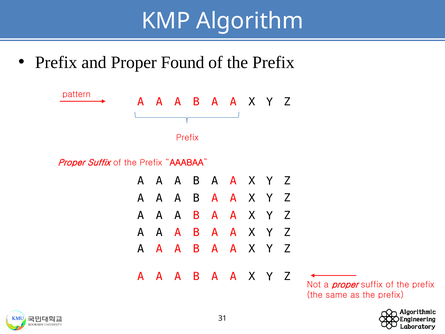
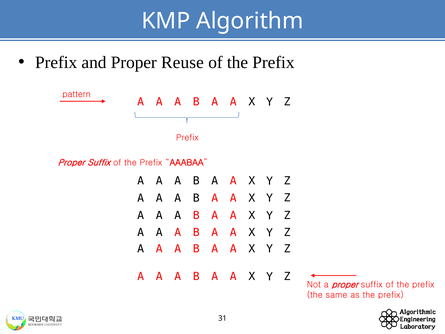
Found: Found -> Reuse (182, 62)
